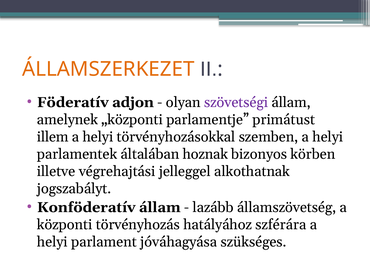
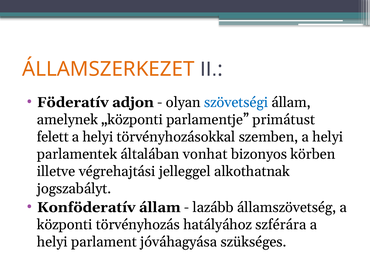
szövetségi colour: purple -> blue (236, 103)
illem: illem -> felett (53, 137)
hoznak: hoznak -> vonhat (205, 154)
